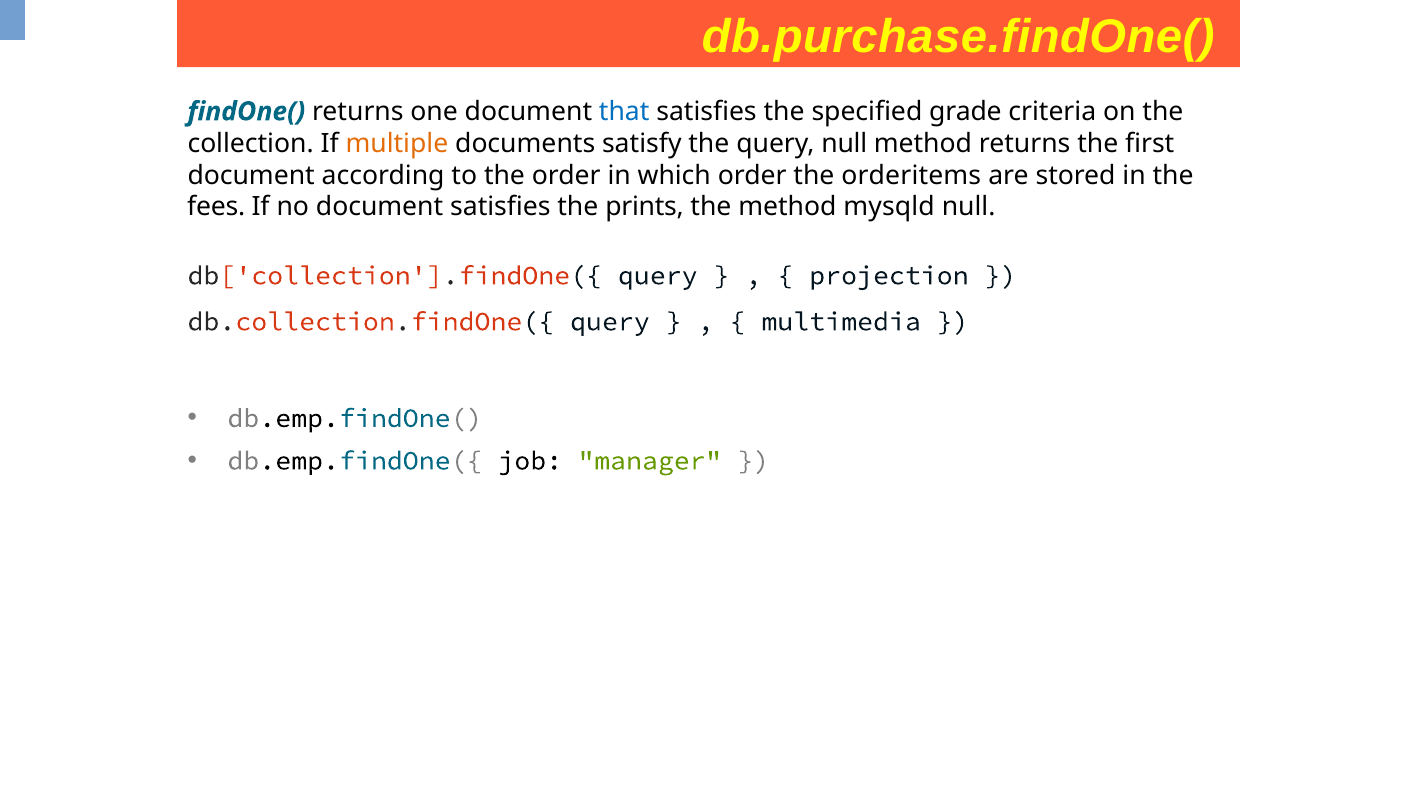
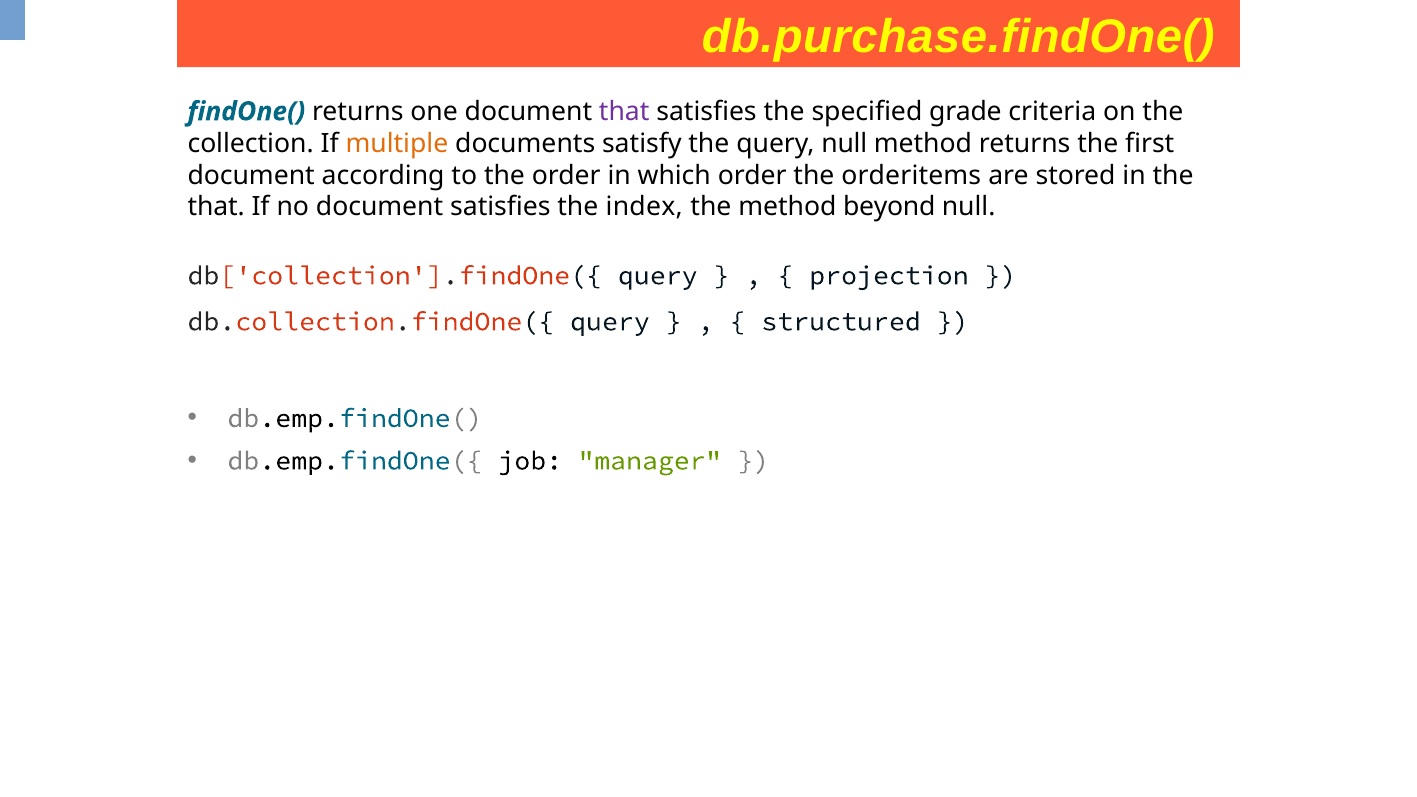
that colour: blue -> purple (624, 112)
fees: fees -> that (216, 207)
prints: prints -> index (644, 207)
mysqld: mysqld -> beyond (889, 207)
multimedia: multimedia -> structured (841, 322)
